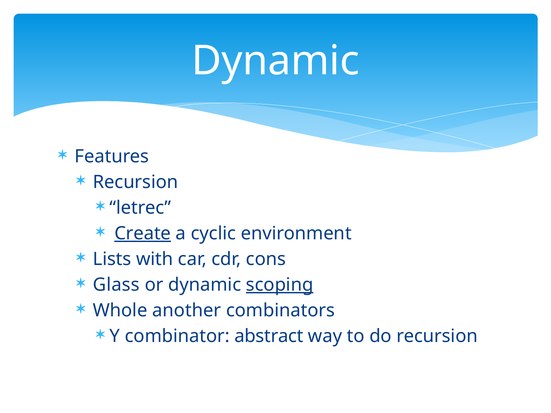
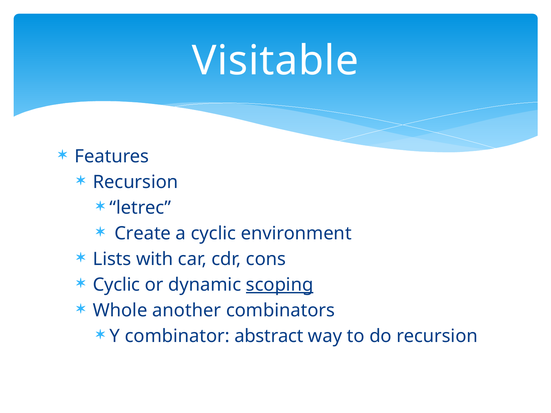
Dynamic: Dynamic -> Visitable (275, 61)
Create underline: present -> none (143, 234)
Glass: Glass -> Cyclic (116, 285)
